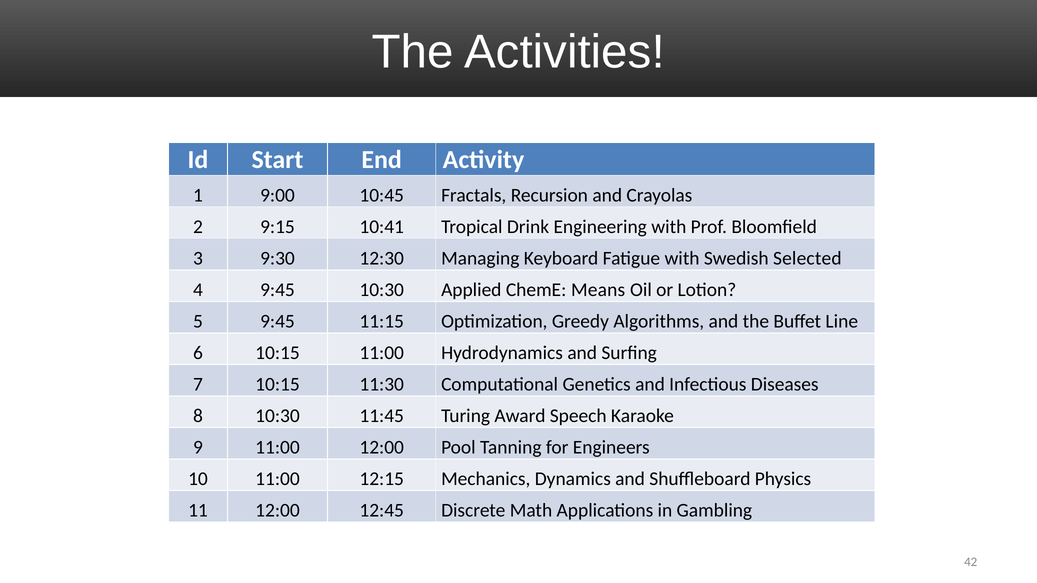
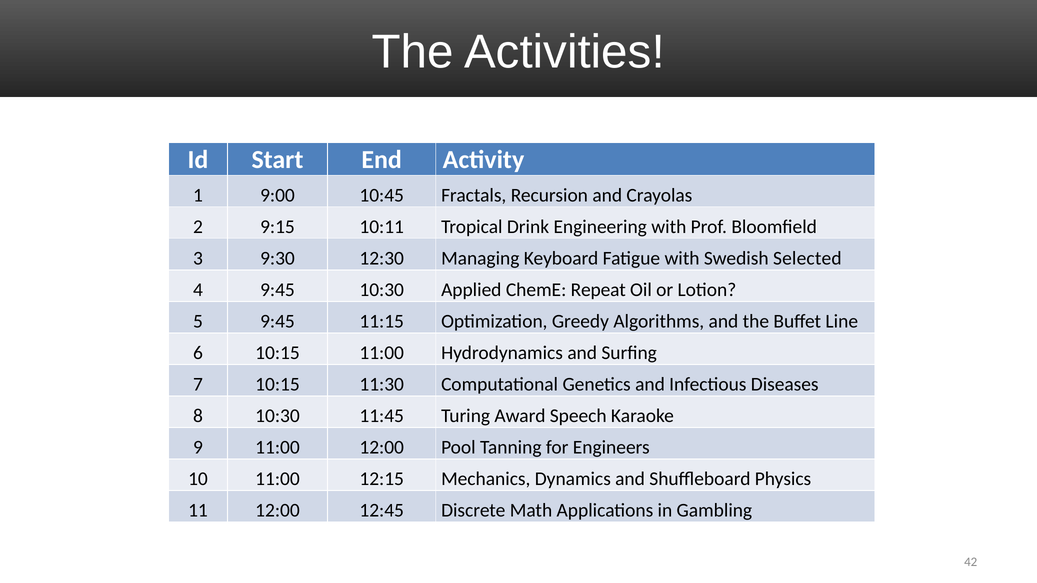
10:41: 10:41 -> 10:11 (382, 227)
Means: Means -> Repeat (598, 290)
